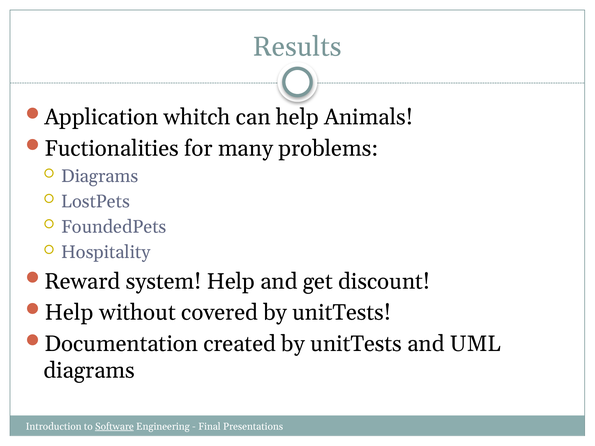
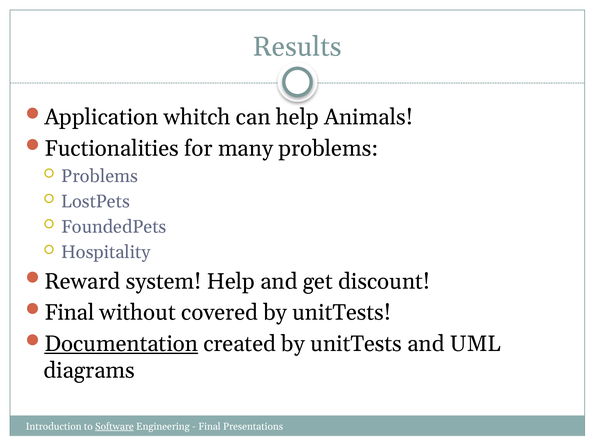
Diagrams: Diagrams -> Problems (100, 176)
Help: Help -> Final (69, 313)
Documentation underline: none -> present (121, 344)
